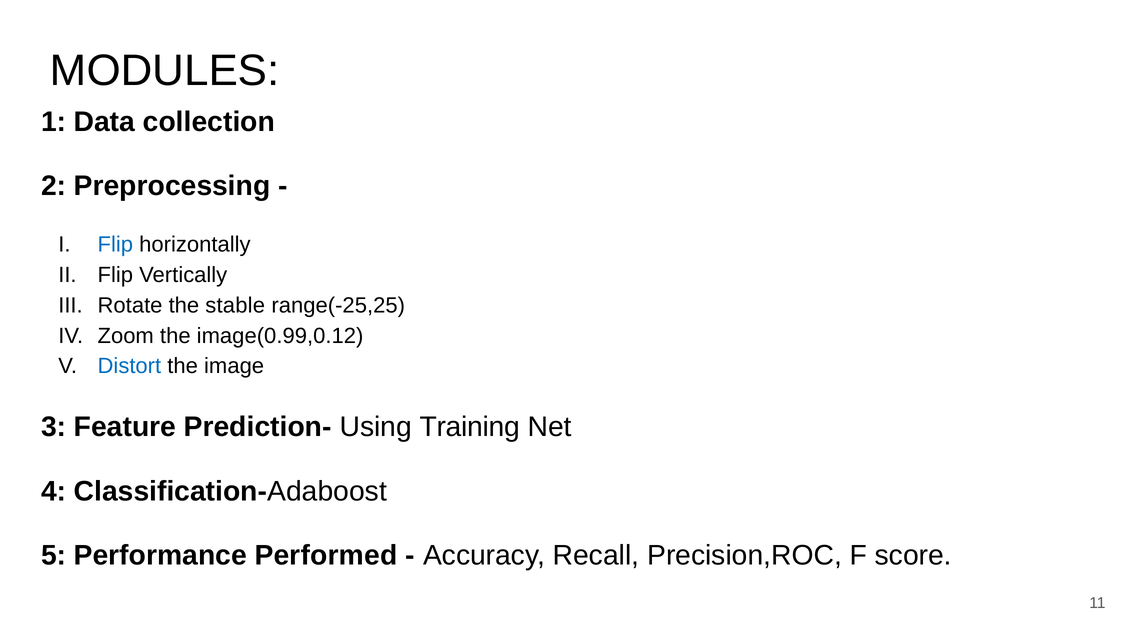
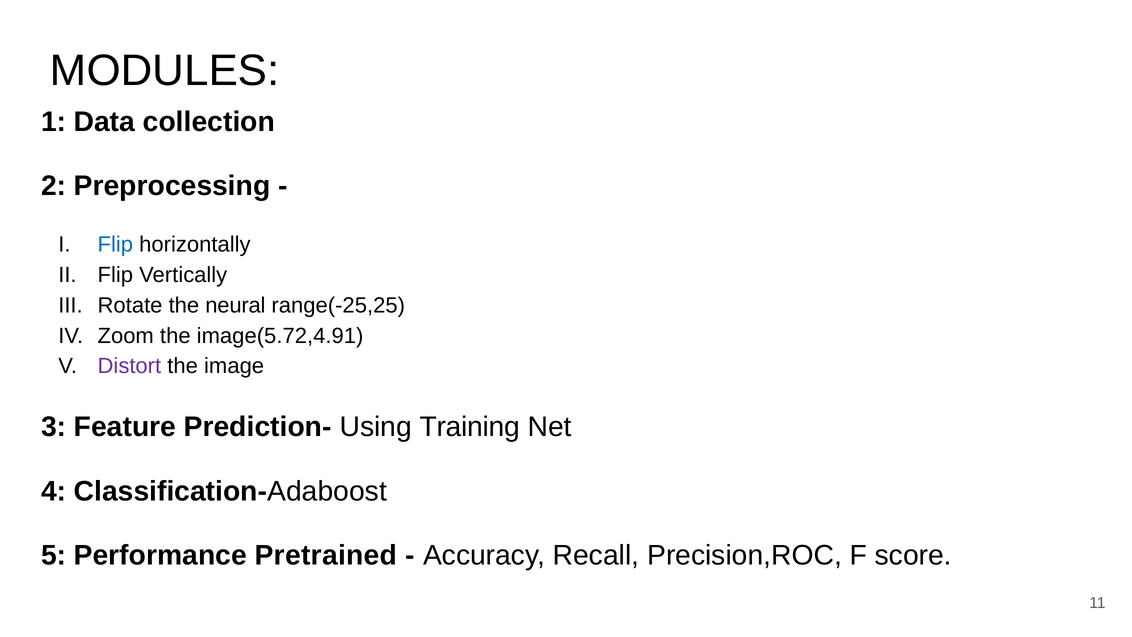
stable: stable -> neural (235, 305)
image(0.99,0.12: image(0.99,0.12 -> image(5.72,4.91 (280, 336)
Distort colour: blue -> purple (129, 366)
Performed: Performed -> Pretrained (326, 555)
